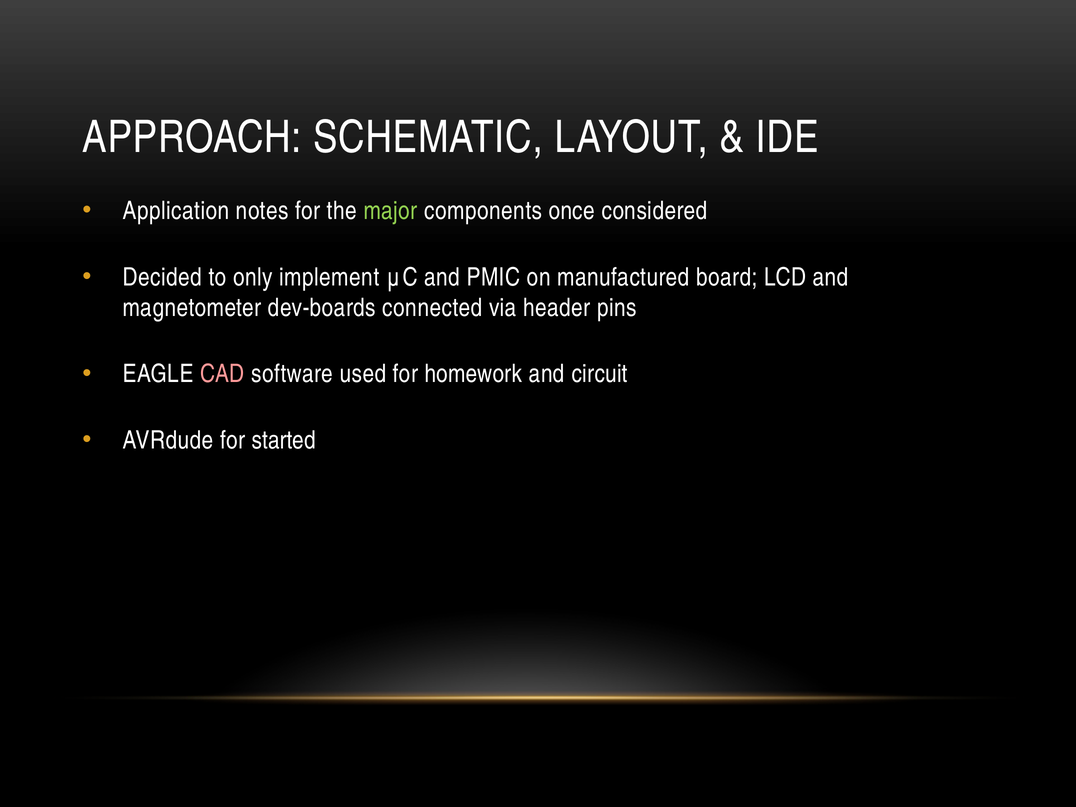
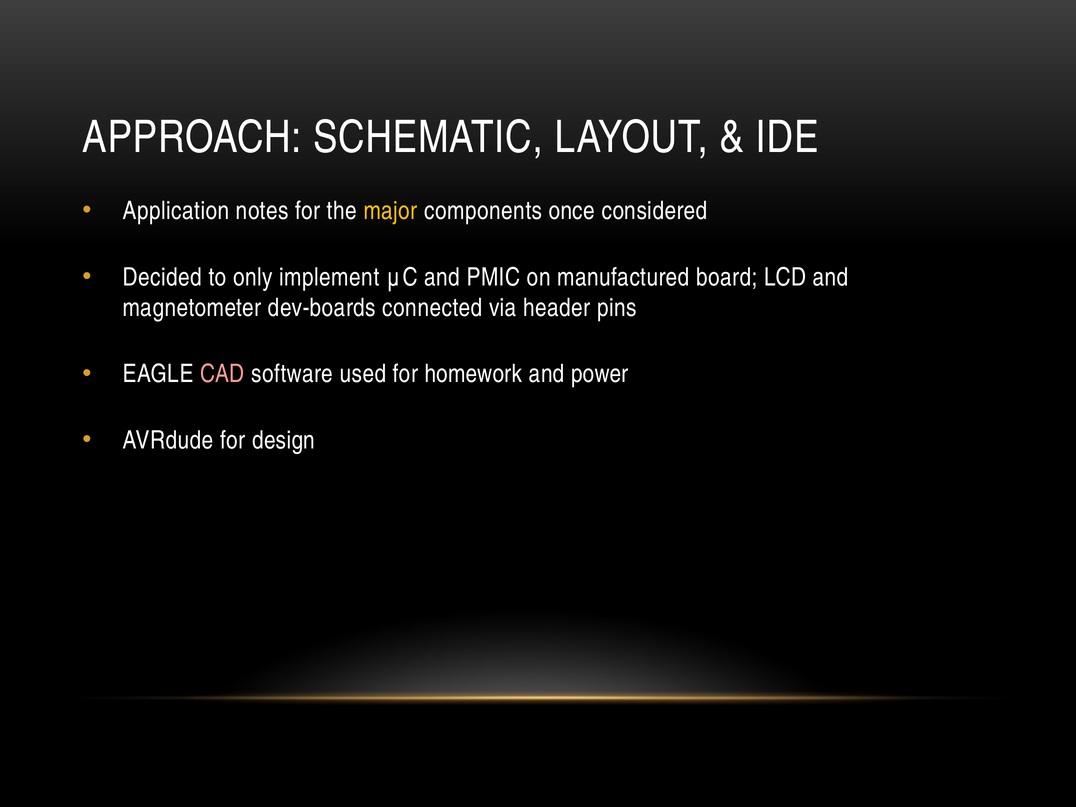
major colour: light green -> yellow (390, 211)
circuit: circuit -> power (600, 374)
started: started -> design (284, 440)
